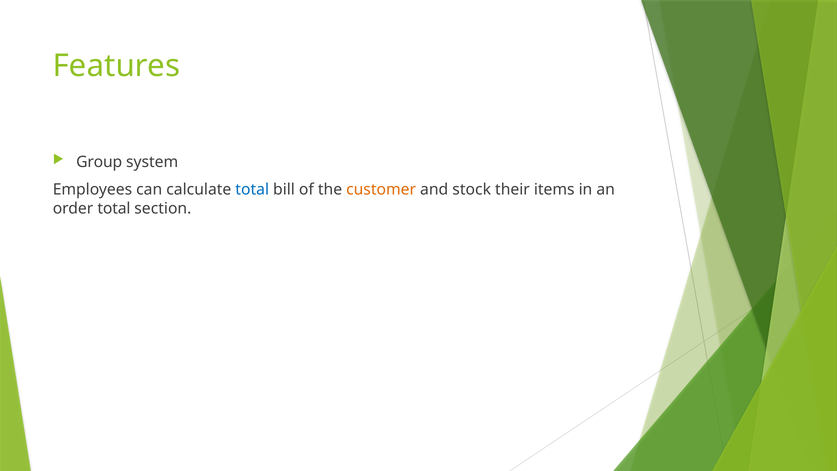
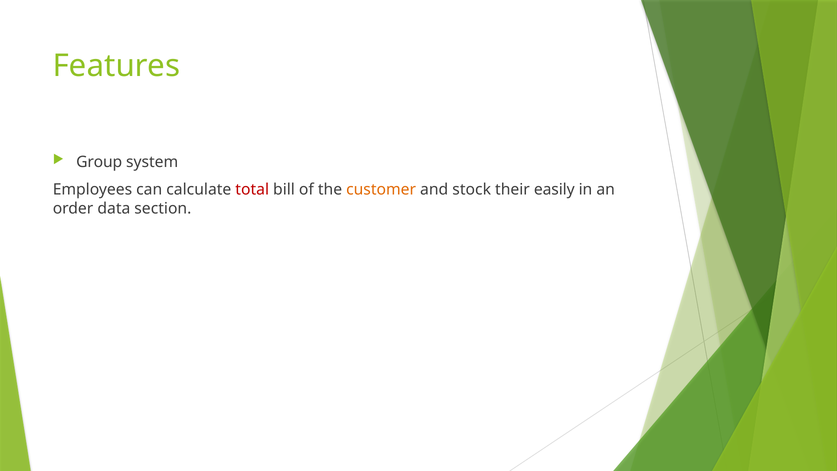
total colour: blue -> red (252, 190)
items: items -> easily (554, 190)
order total: total -> data (114, 208)
